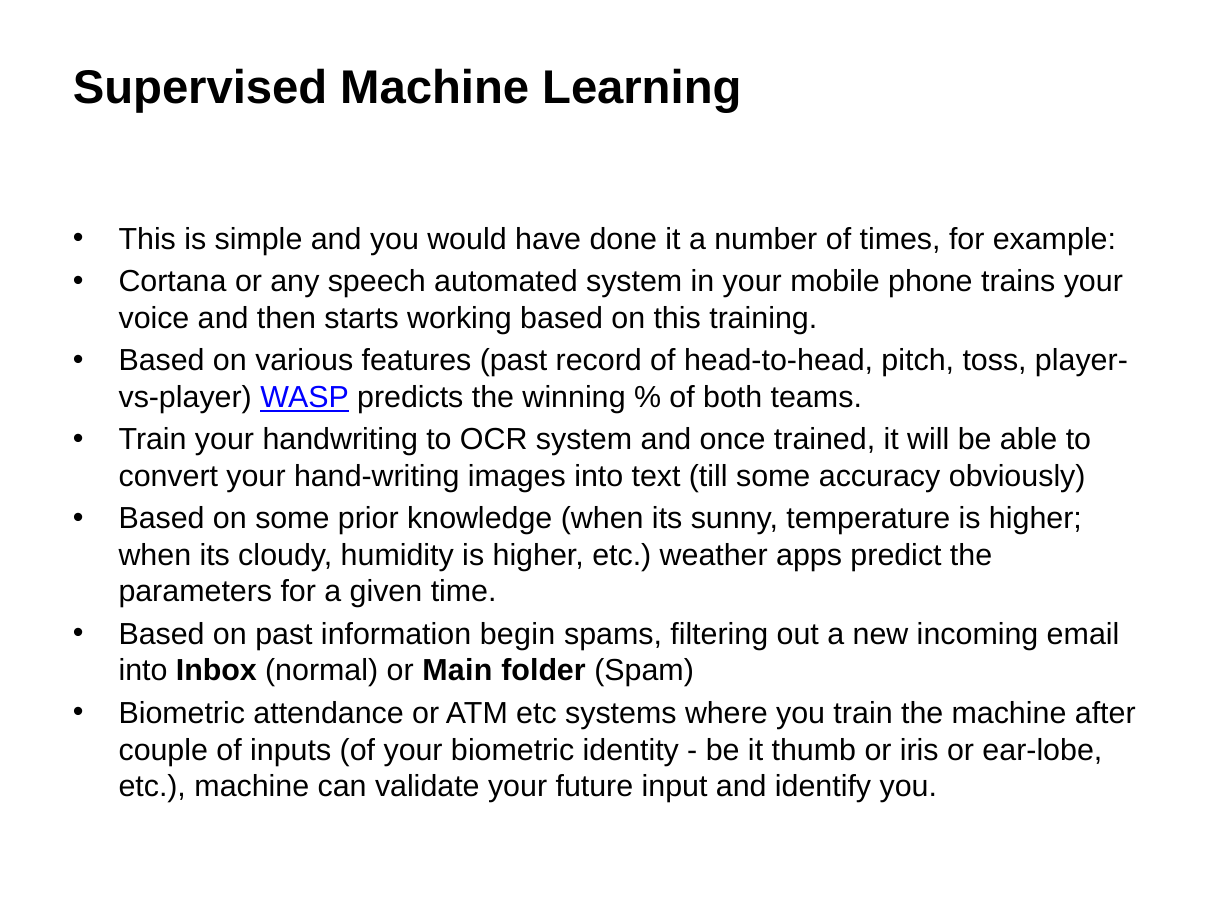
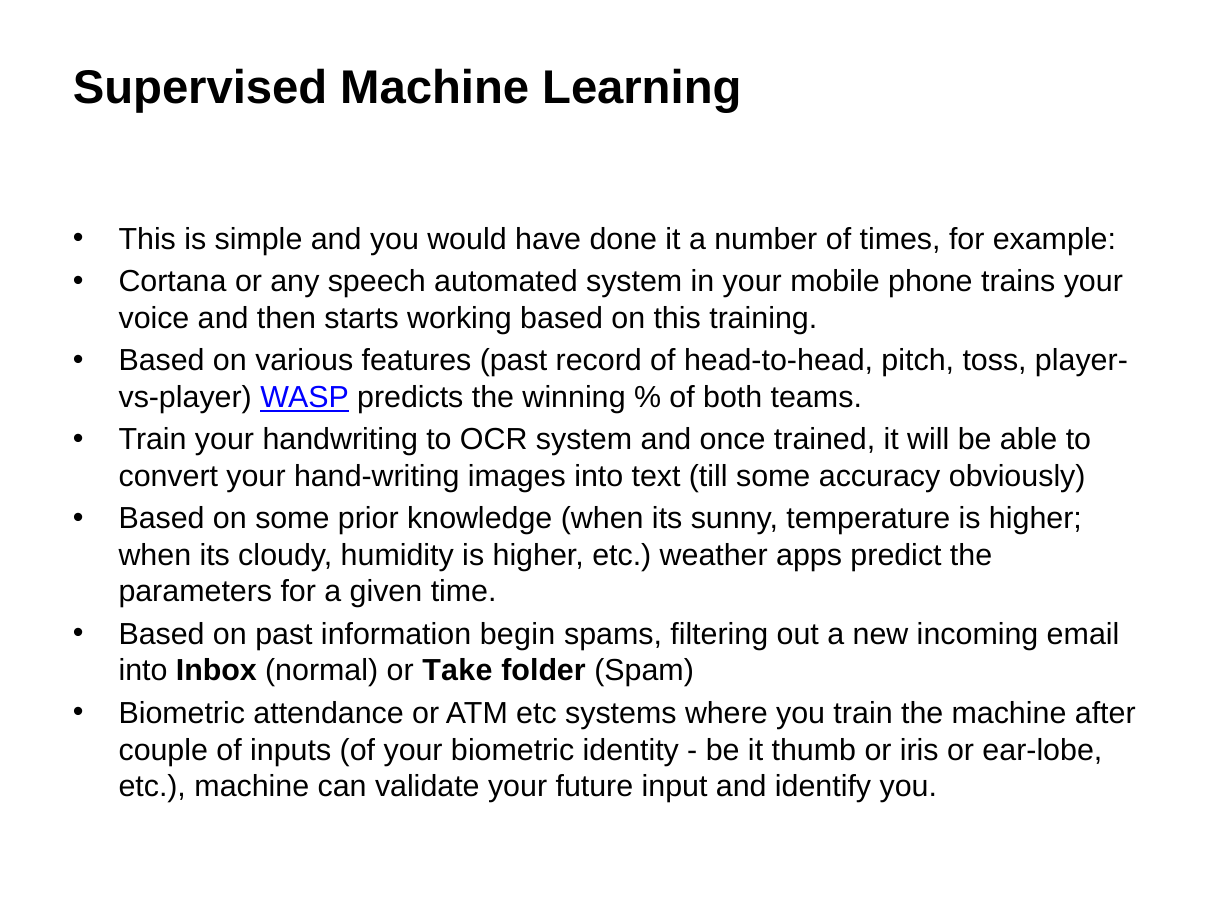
Main: Main -> Take (457, 671)
